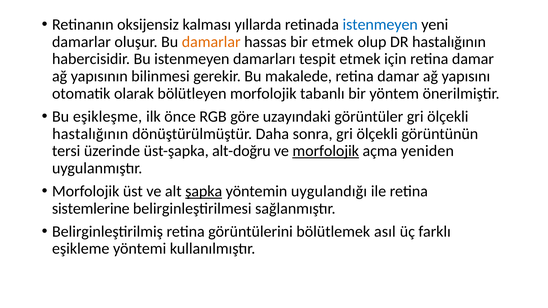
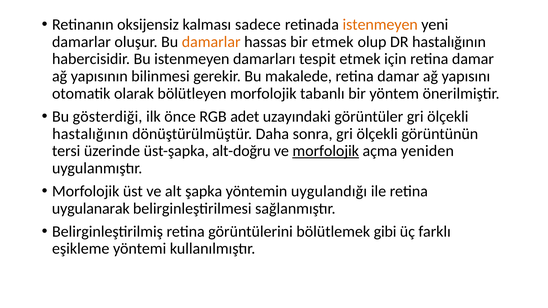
yıllarda: yıllarda -> sadece (258, 25)
istenmeyen colour: blue -> orange (380, 25)
eşikleşme: eşikleşme -> gösterdiği (108, 117)
göre: göre -> adet (245, 117)
şapka underline: present -> none (204, 191)
sistemlerine: sistemlerine -> uygulanarak (91, 209)
asıl: asıl -> gibi (385, 232)
